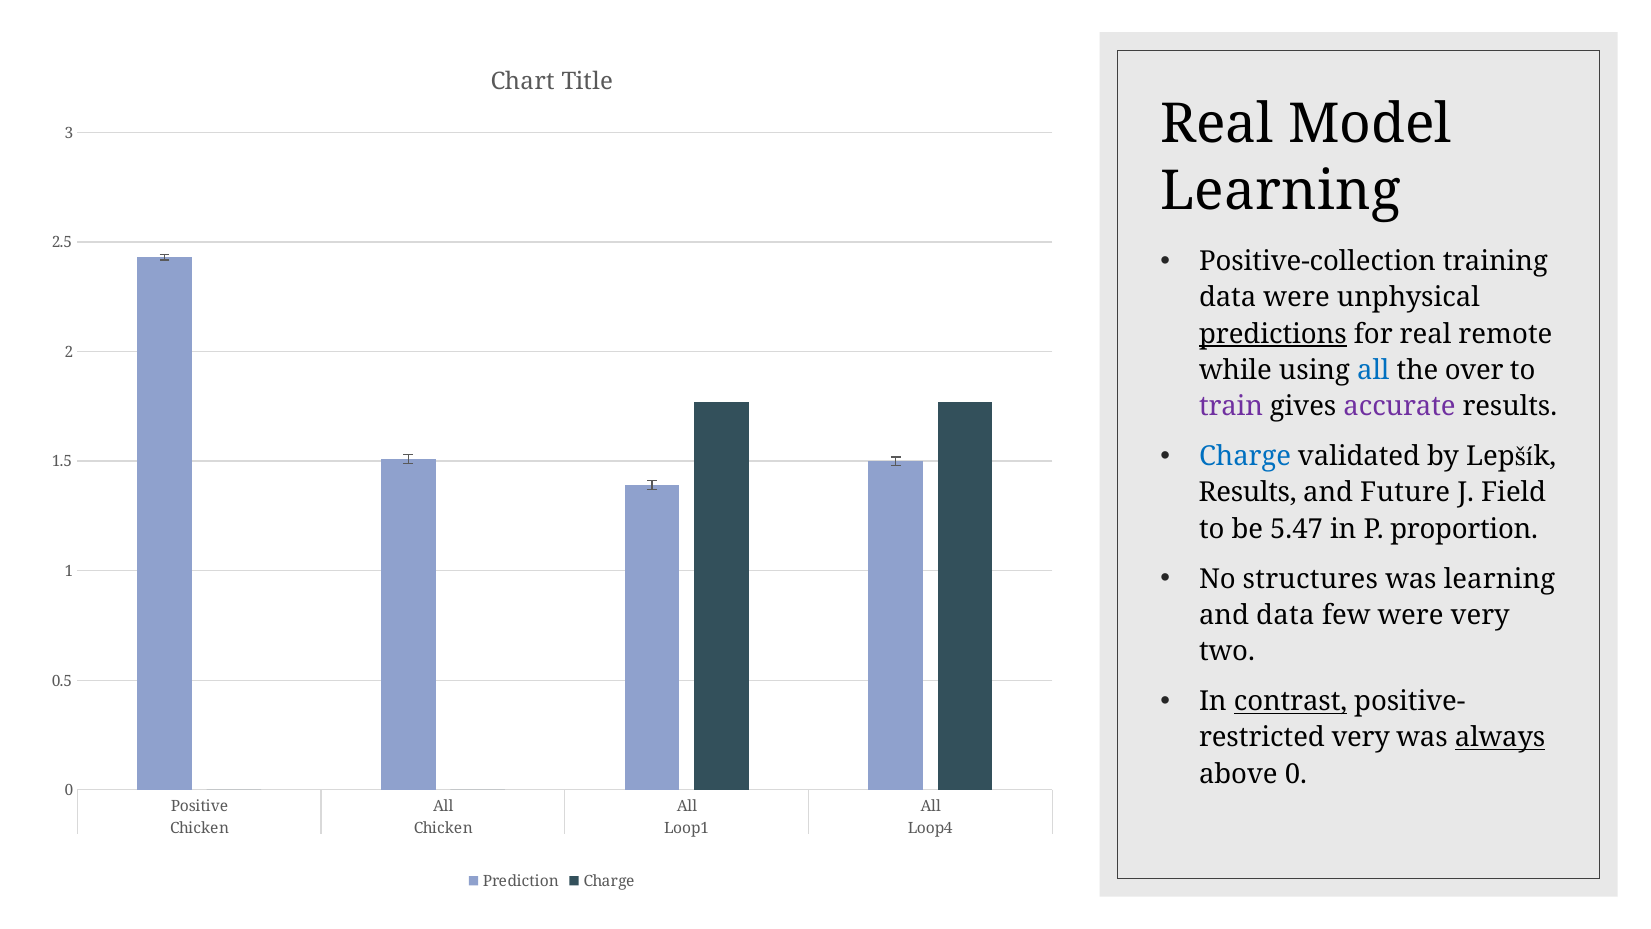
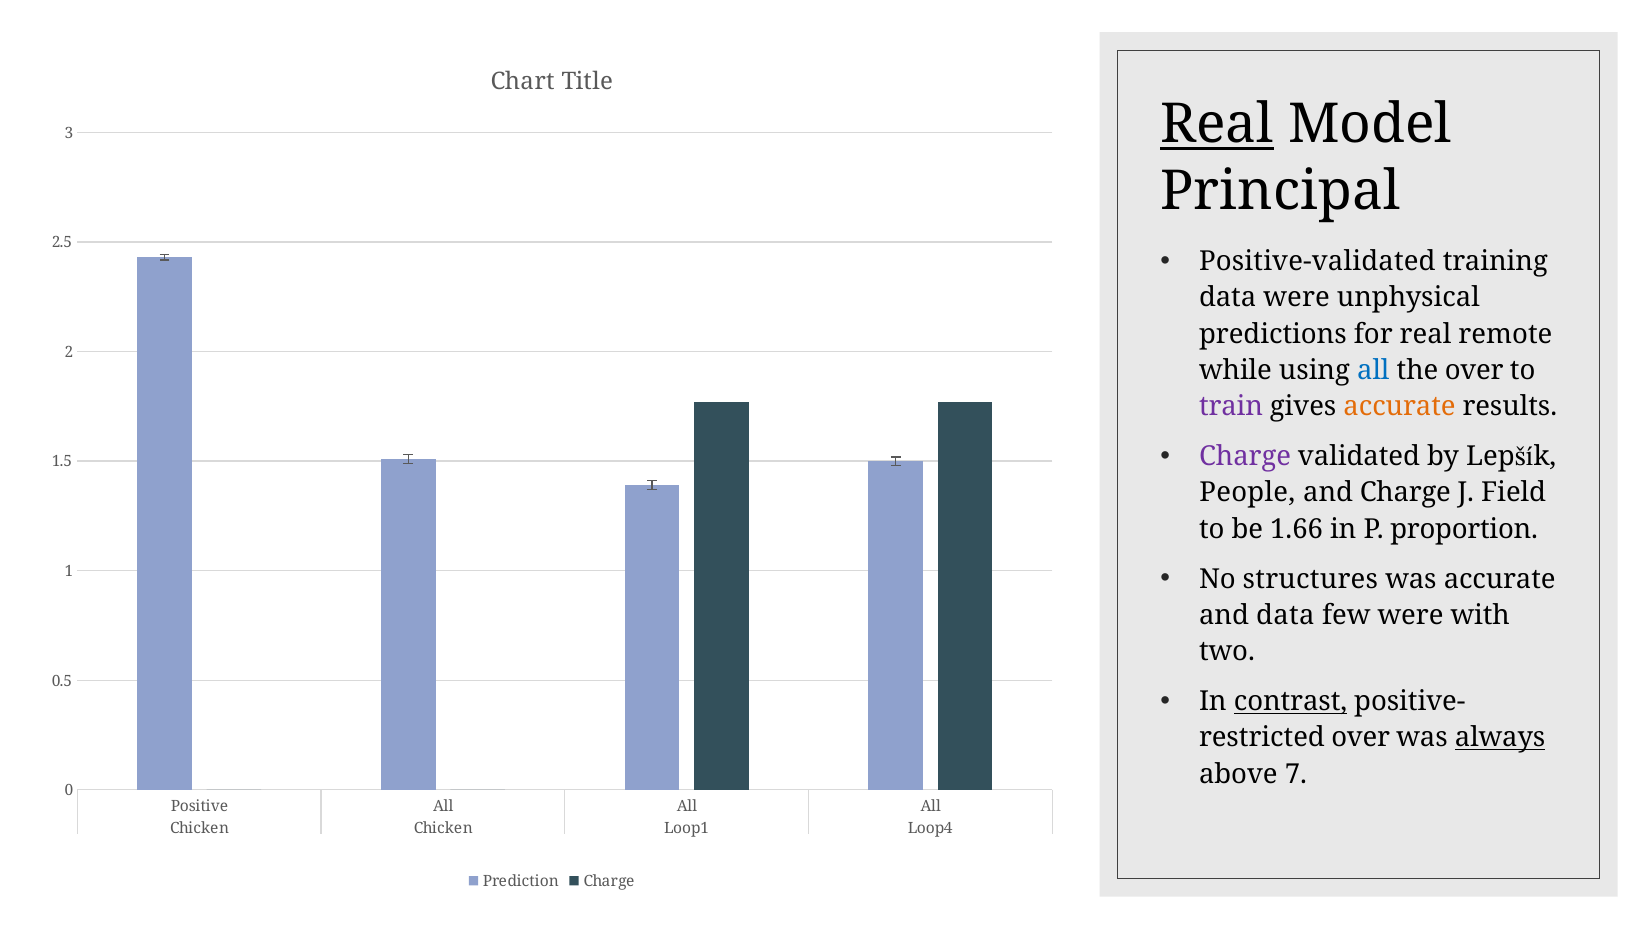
Real underline: none -> present (1217, 125)
Learning: Learning -> Principal (1281, 191)
Positive-collection: Positive-collection -> Positive-validated (1317, 262)
predictions underline: present -> none (1273, 334)
accurate colour: purple -> orange (1400, 406)
Charge colour: blue -> purple (1245, 456)
Results: Results -> People (1247, 493)
and Future: Future -> Charge (1405, 493)
5.47: 5.47 -> 1.66 (1297, 529)
was learning: learning -> accurate (1500, 579)
were very: very -> with (1480, 615)
very: very -> over (1361, 737)
above 0: 0 -> 7 (1296, 774)
